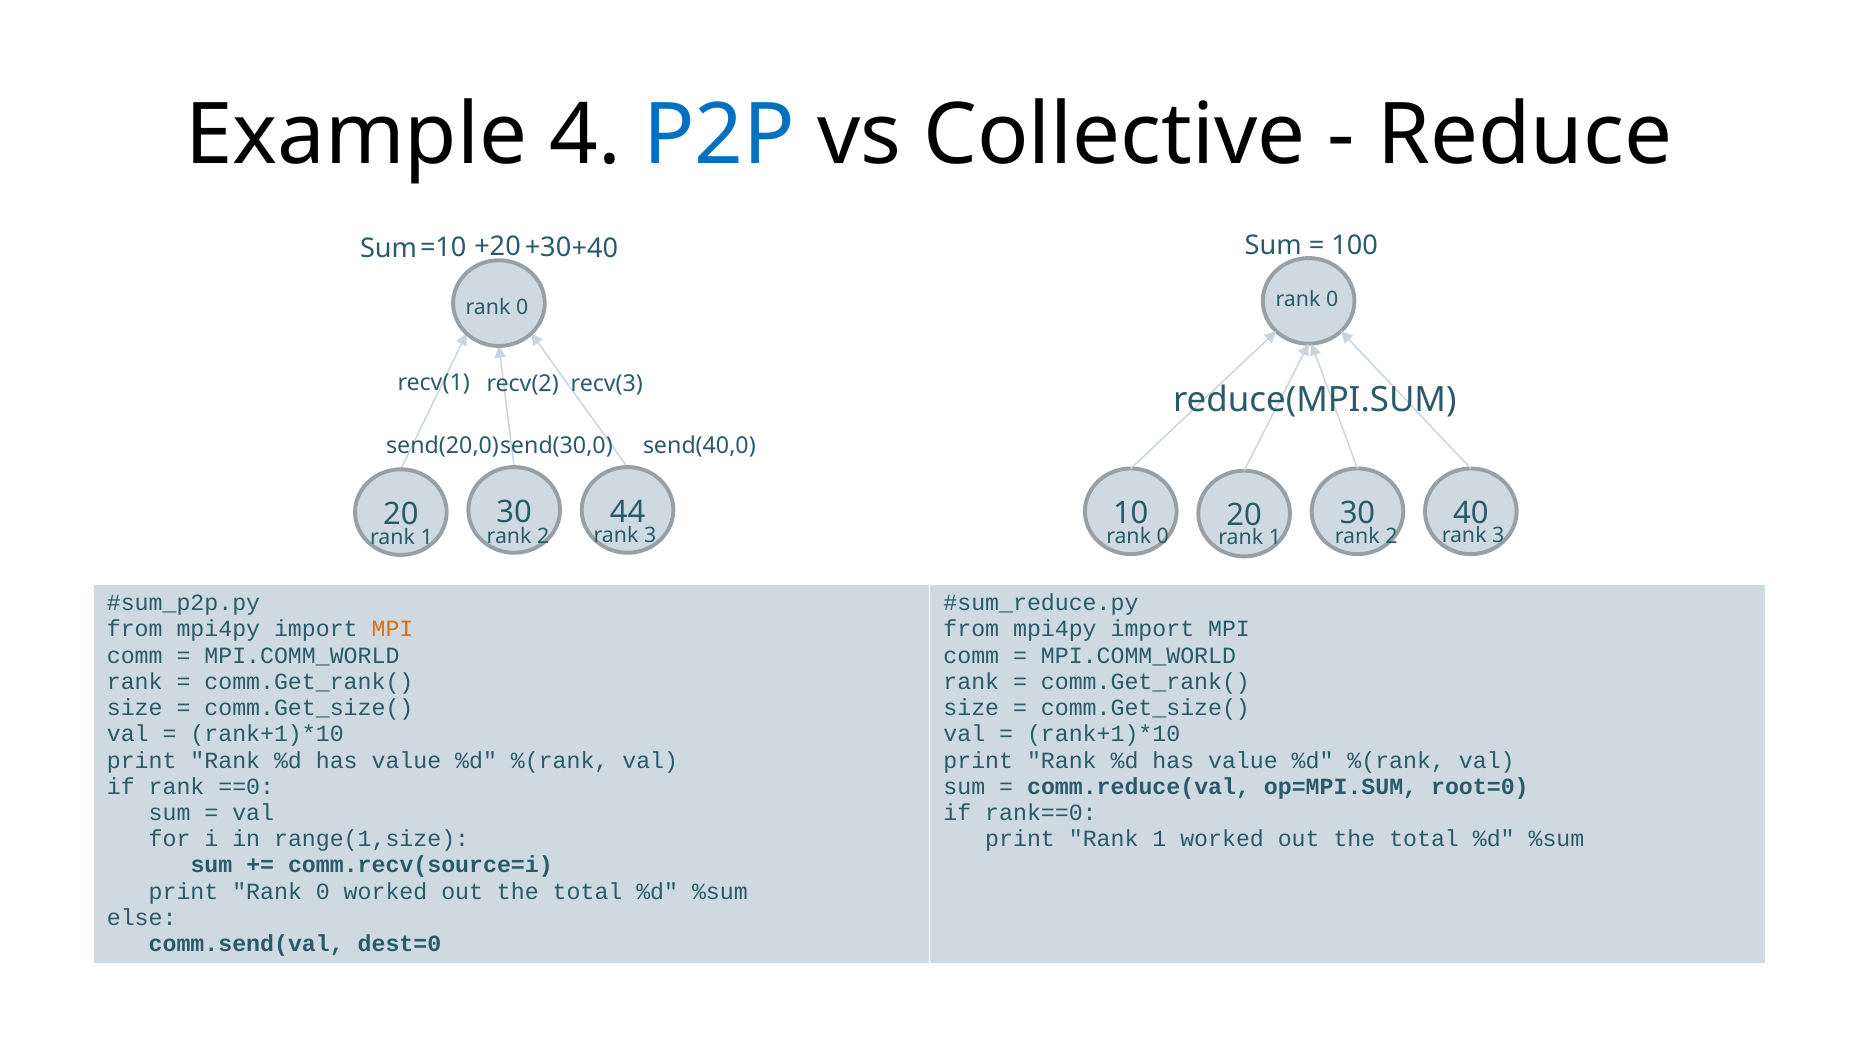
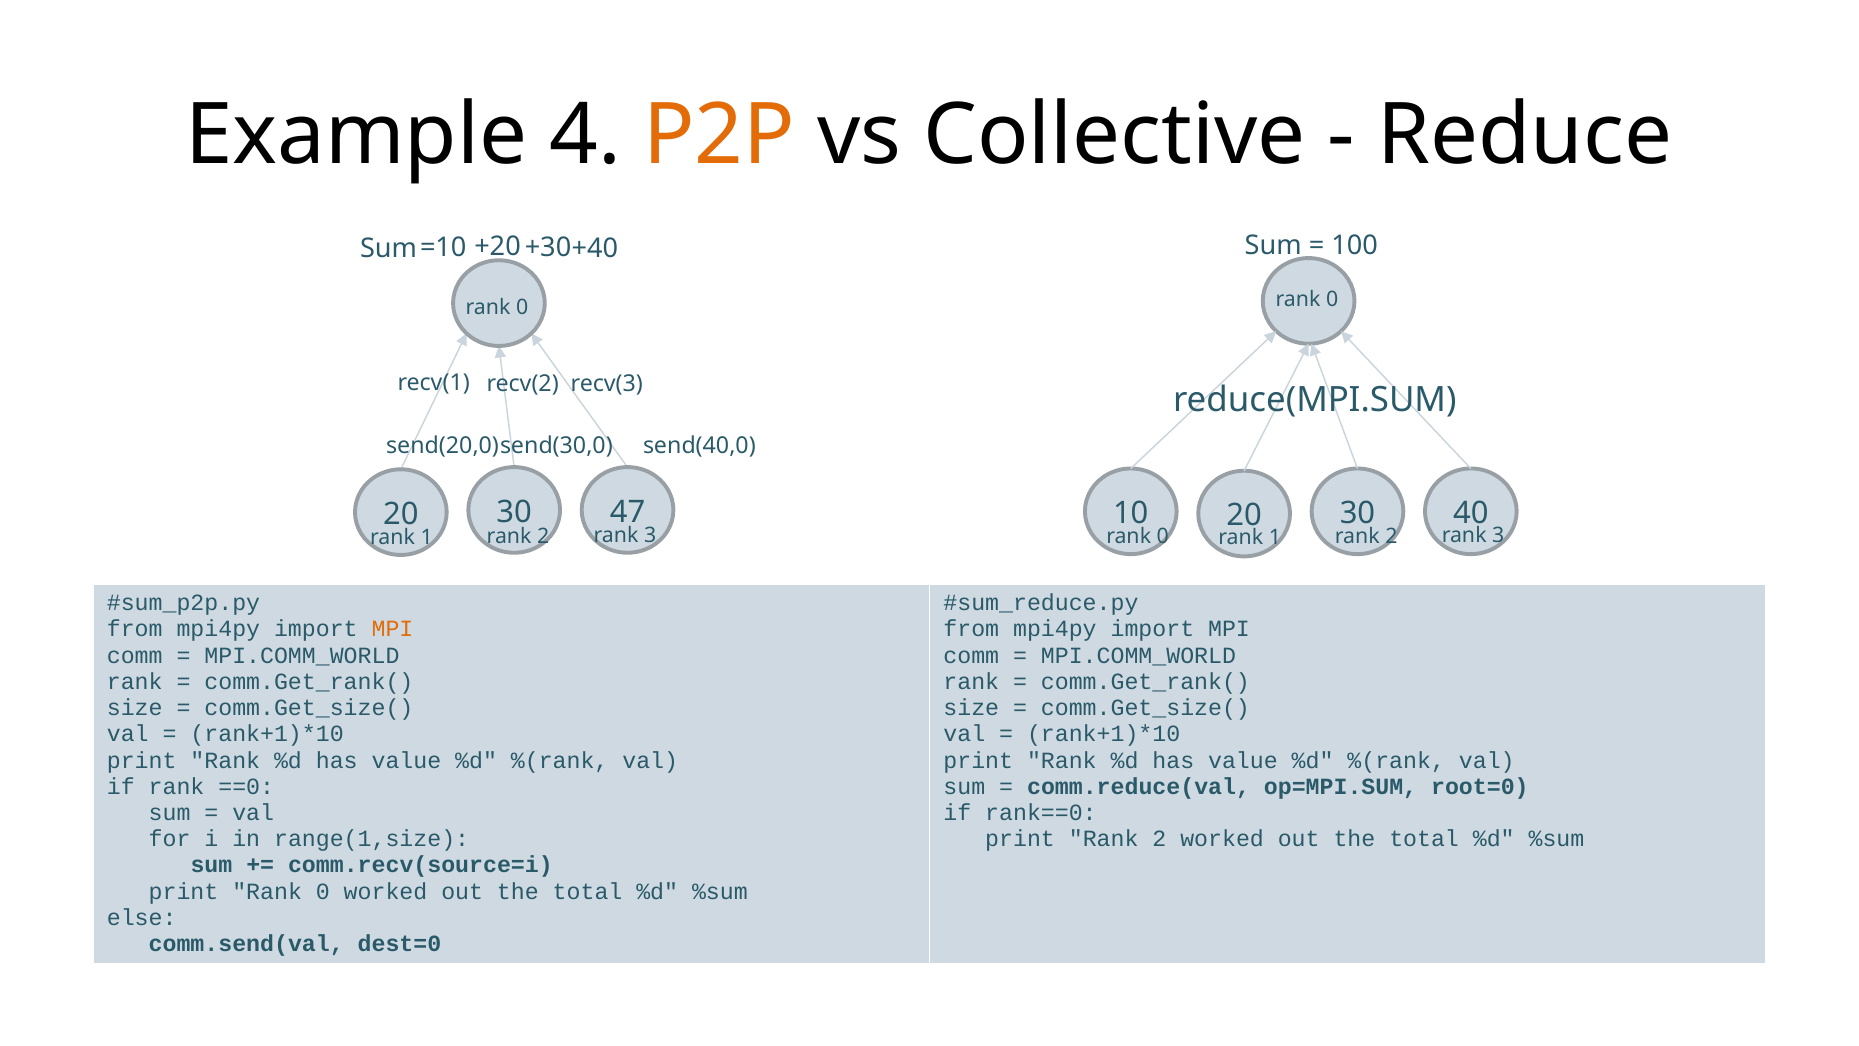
P2P colour: blue -> orange (719, 135)
44: 44 -> 47 (628, 512)
print Rank 1: 1 -> 2 (1159, 839)
